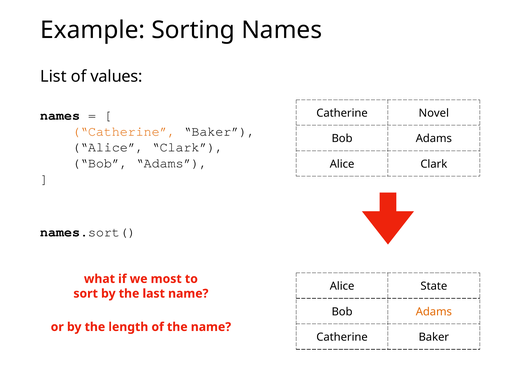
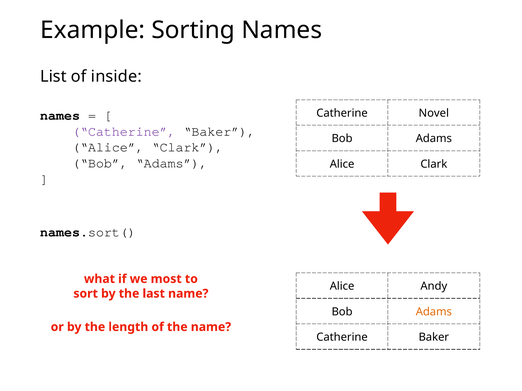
values: values -> inside (116, 77)
Catherine colour: orange -> purple (124, 132)
State: State -> Andy (434, 287)
